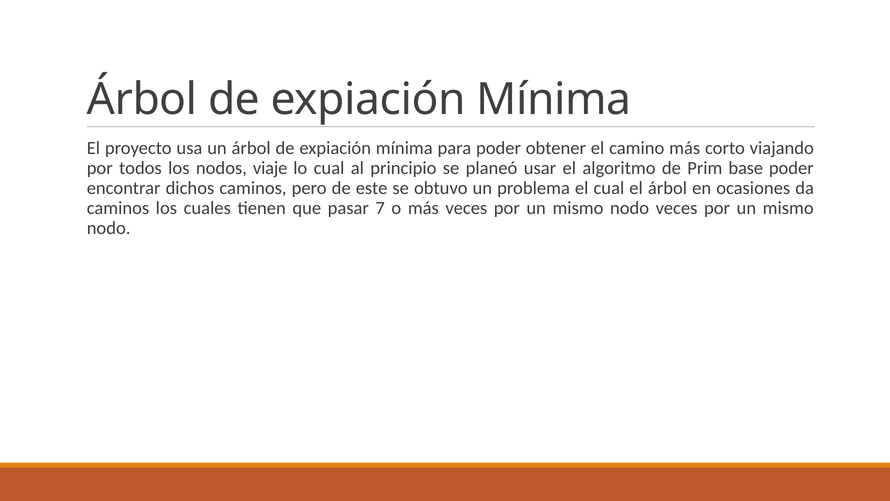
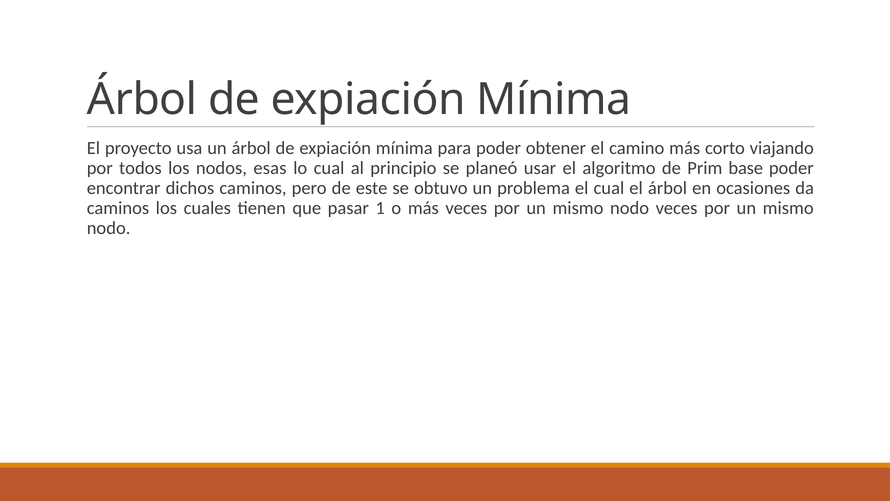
viaje: viaje -> esas (270, 168)
7: 7 -> 1 (380, 208)
